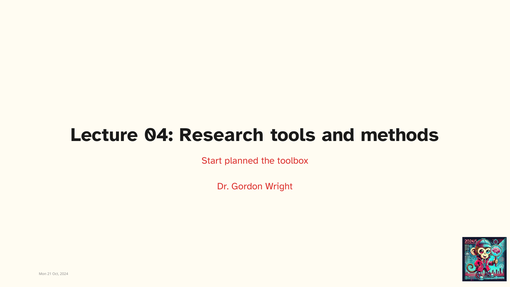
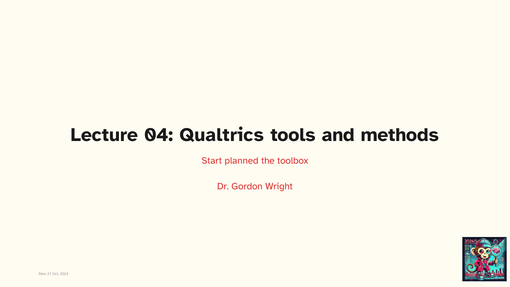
Research: Research -> Qualtrics (222, 135)
